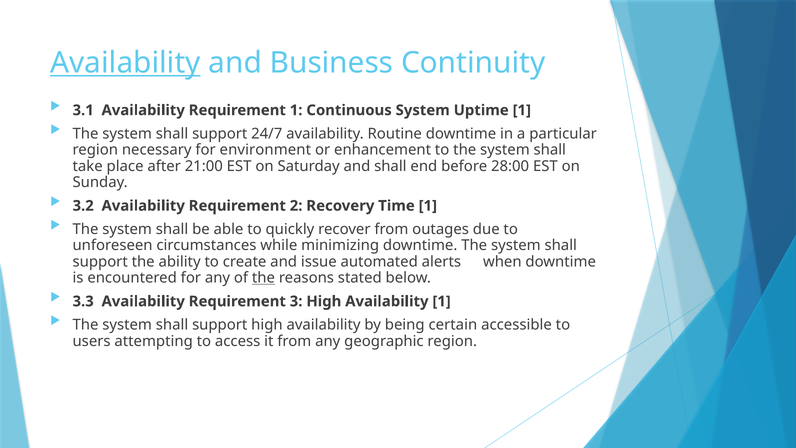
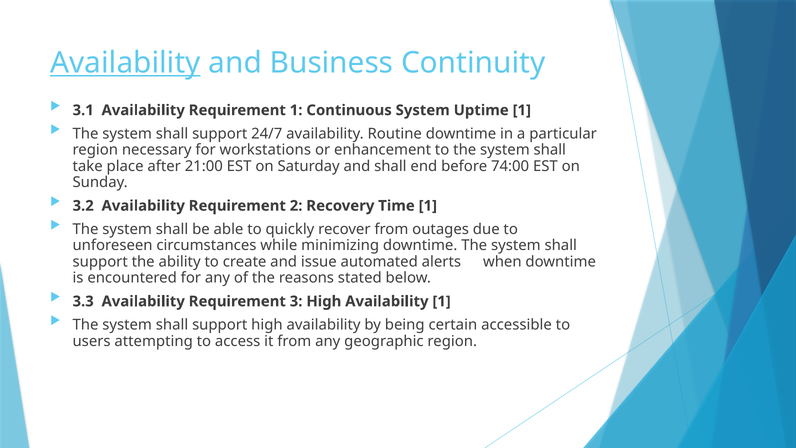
environment: environment -> workstations (265, 150)
28:00: 28:00 -> 74:00 (510, 166)
the underline: present -> none (263, 278)
